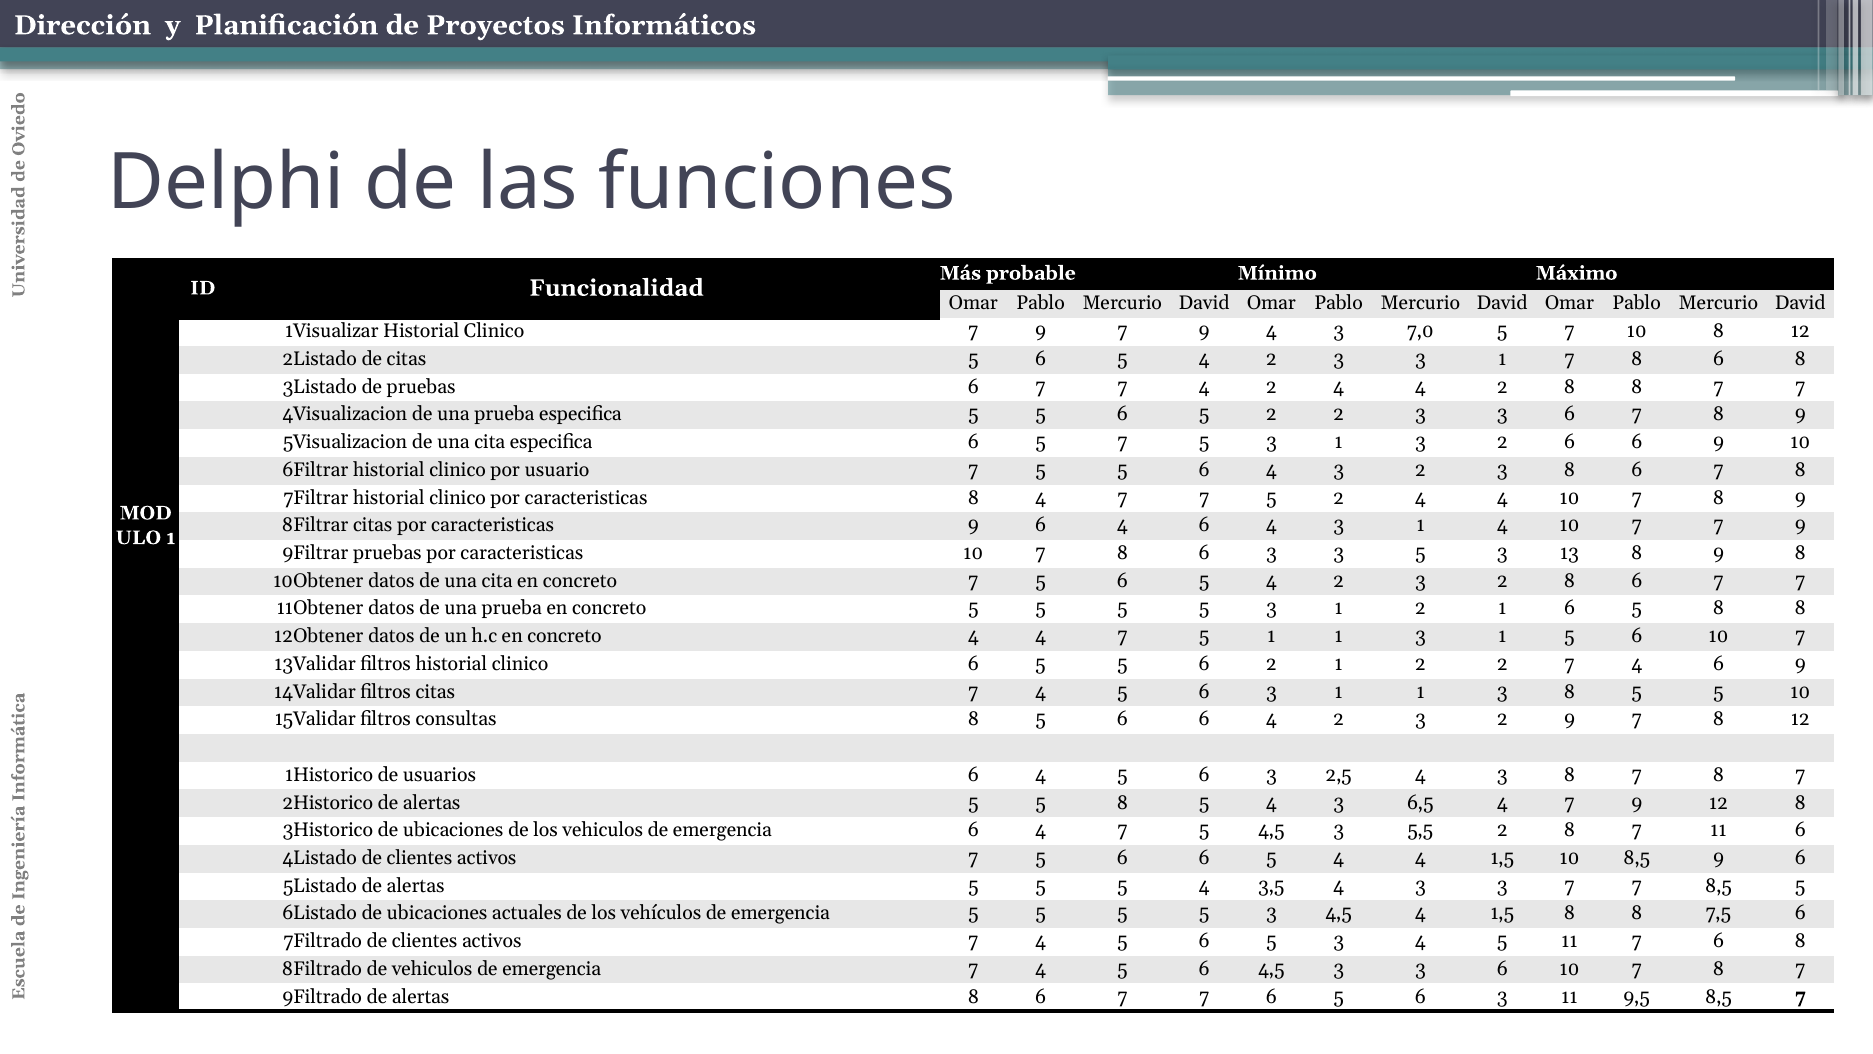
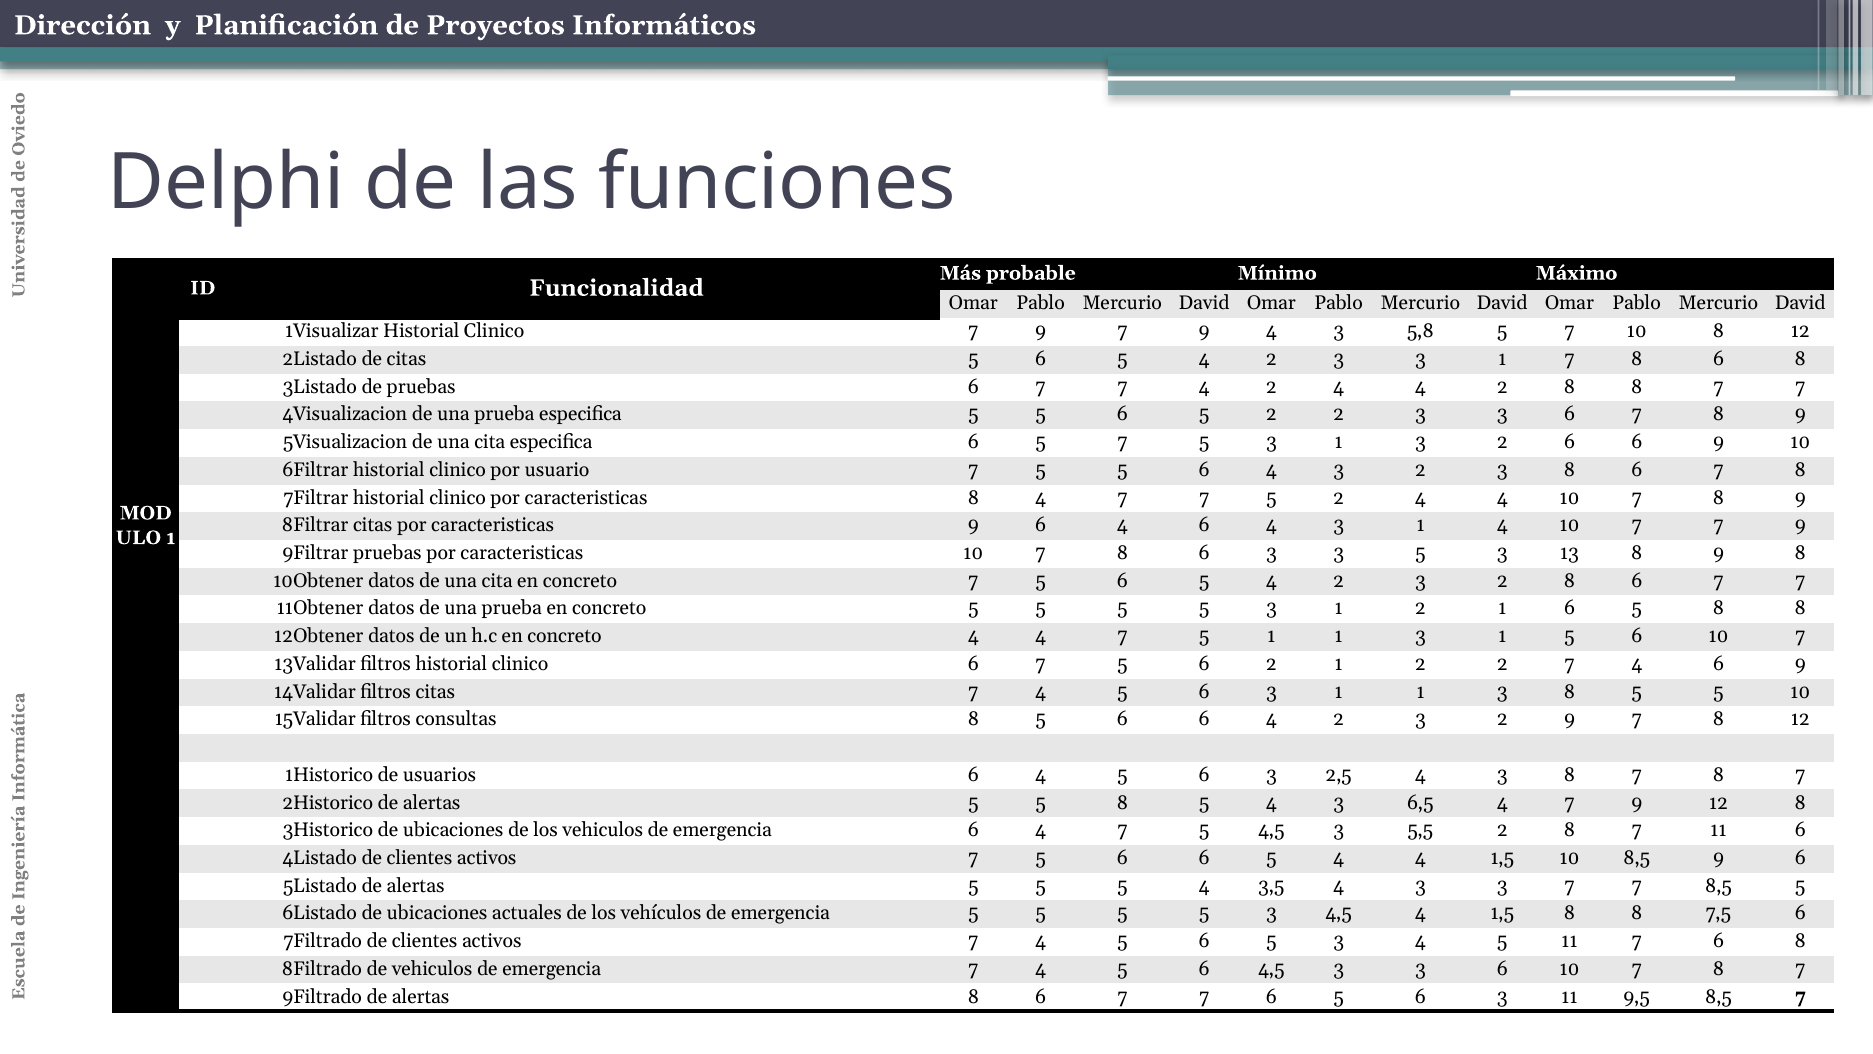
7,0: 7,0 -> 5,8 (1420, 331)
clinico 6 5: 5 -> 7 (1041, 664)
